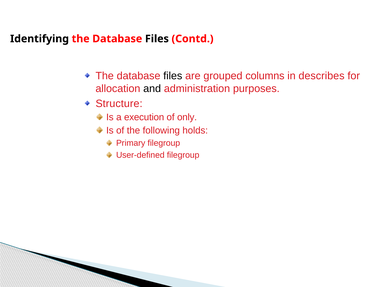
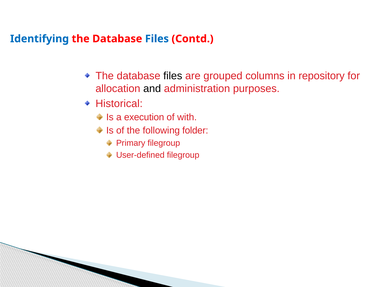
Identifying colour: black -> blue (40, 39)
Files colour: black -> blue (157, 39)
describes: describes -> repository (322, 76)
Structure: Structure -> Historical (119, 103)
only: only -> with (187, 117)
holds: holds -> folder (195, 130)
